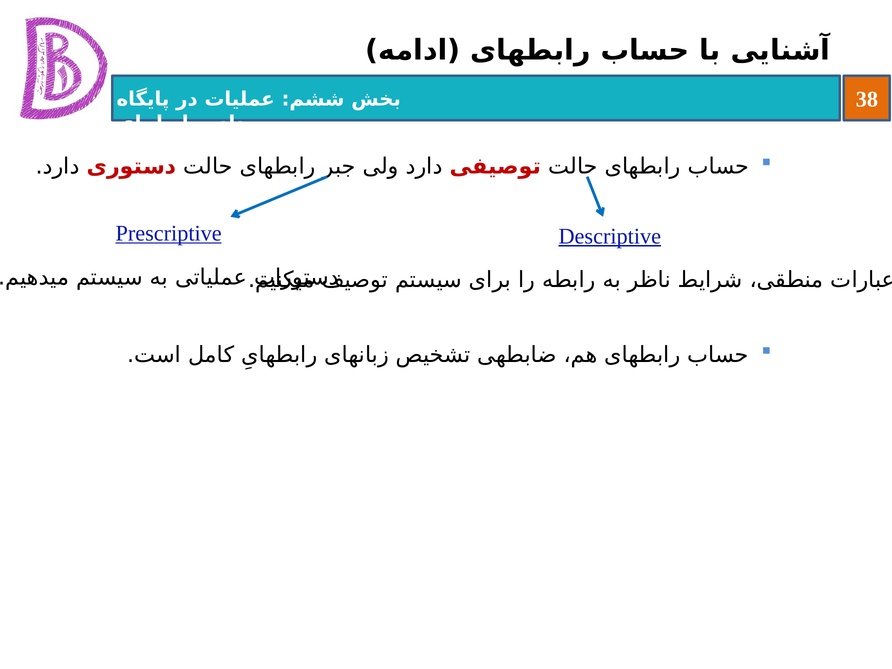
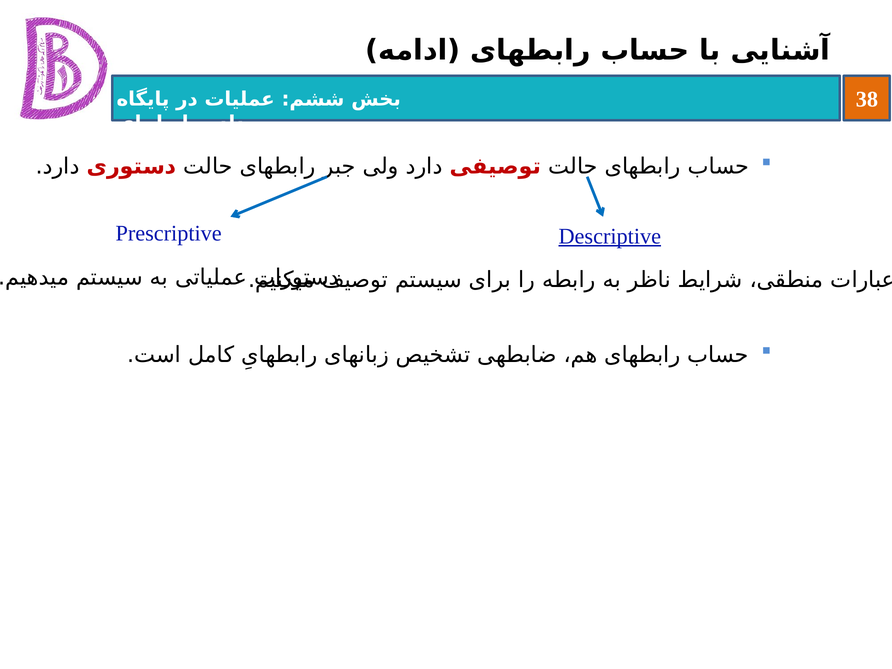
Prescriptive underline: present -> none (169, 233)
